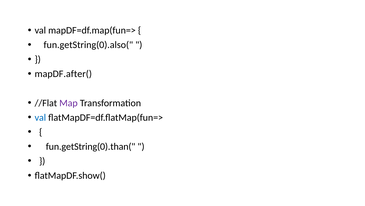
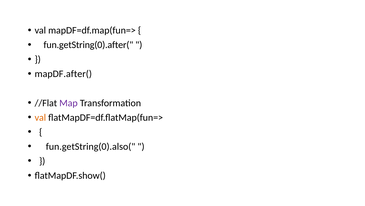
fun.getString(0).also(: fun.getString(0).also( -> fun.getString(0).after( (88, 45)
val colour: blue -> orange (40, 117)
fun.getString(0).than(: fun.getString(0).than( -> fun.getString(0).also( (91, 146)
